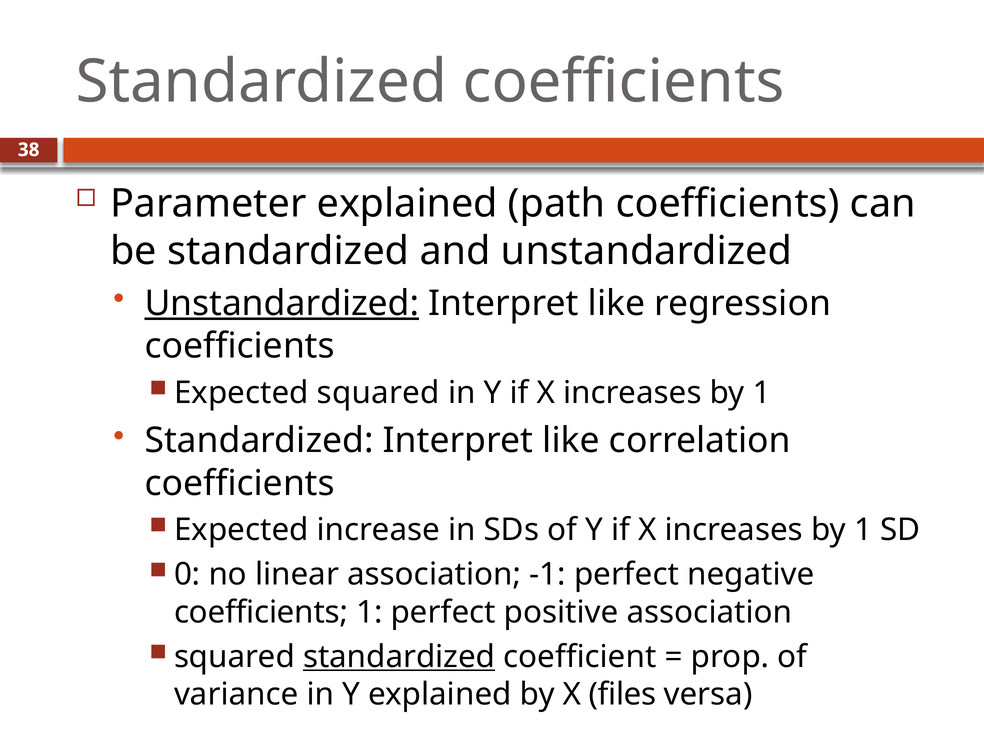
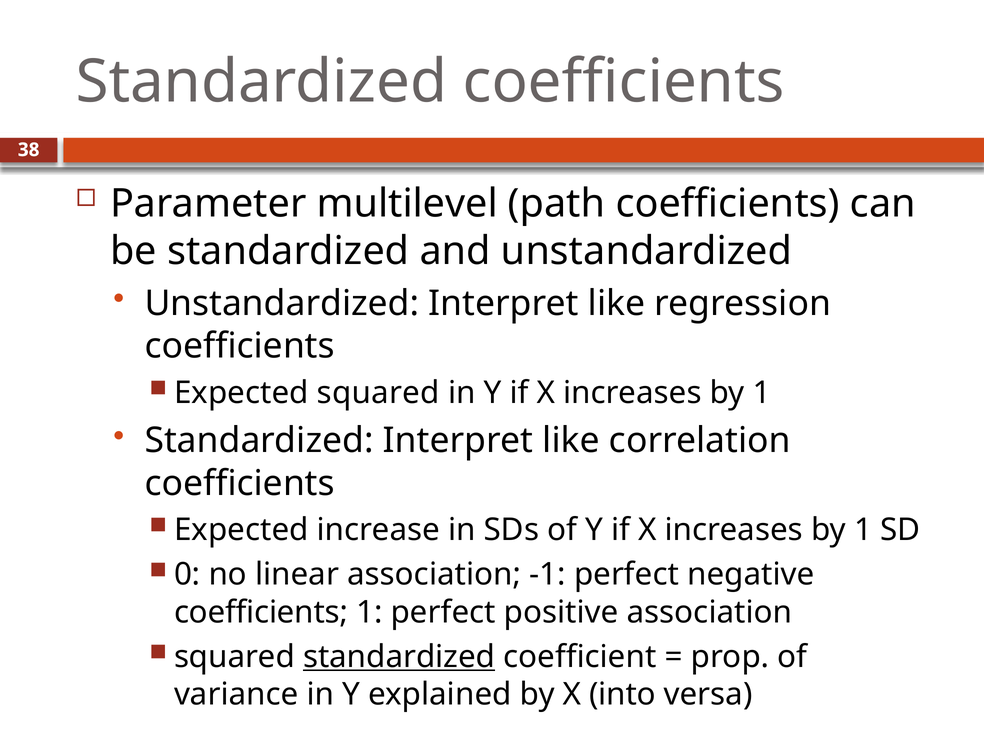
Parameter explained: explained -> multilevel (407, 204)
Unstandardized underline: present -> none (282, 304)
files: files -> into (622, 694)
